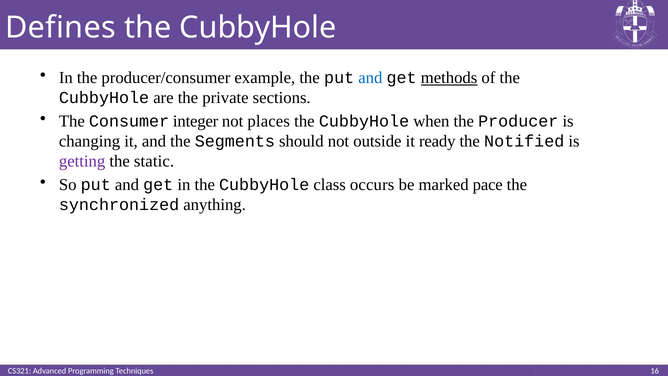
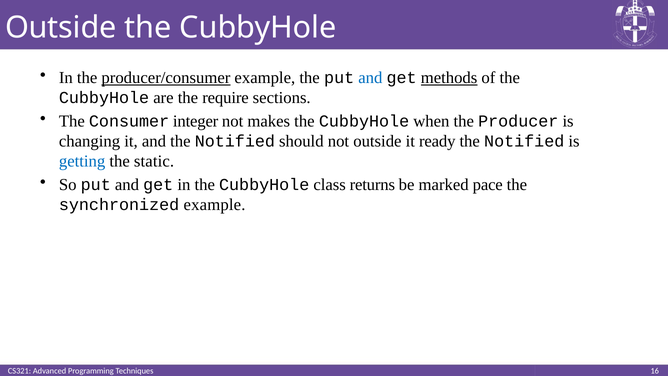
Defines: Defines -> Outside (61, 28)
producer/consumer underline: none -> present (166, 78)
private: private -> require (226, 98)
places: places -> makes (269, 121)
and the Segments: Segments -> Notified (235, 141)
getting colour: purple -> blue (82, 161)
occurs: occurs -> returns (372, 185)
synchronized anything: anything -> example (215, 205)
